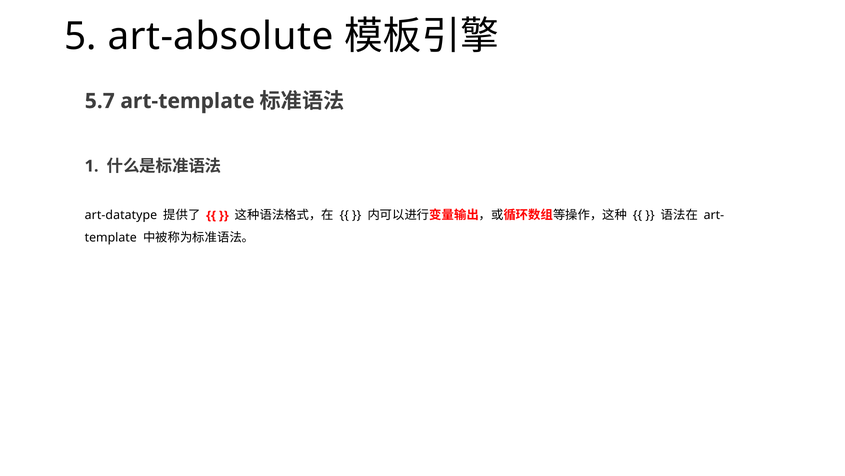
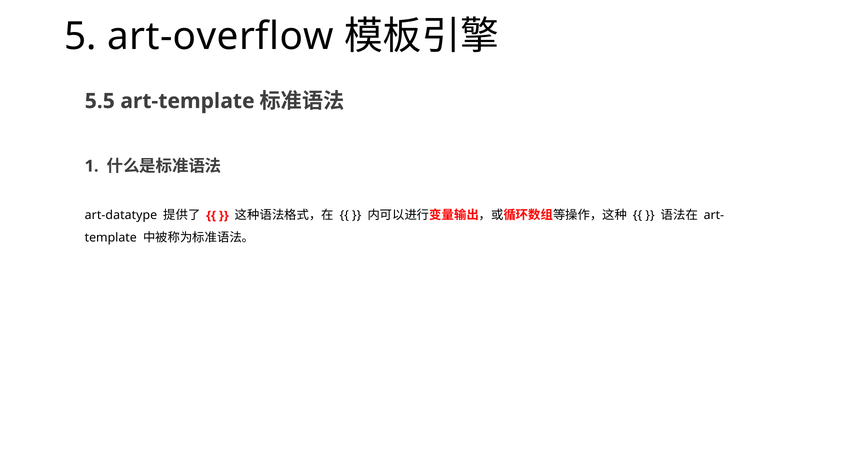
art-absolute: art-absolute -> art-overflow (221, 36)
5.7: 5.7 -> 5.5 (100, 101)
